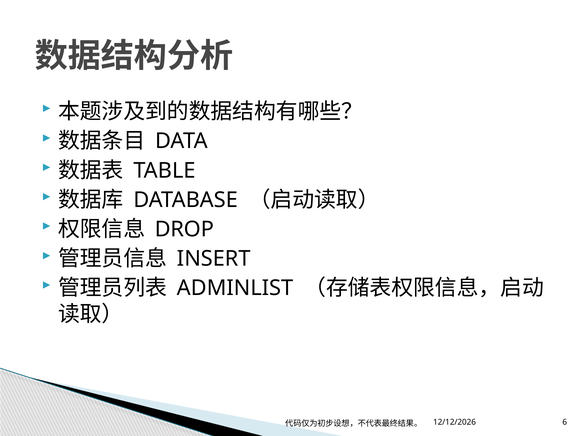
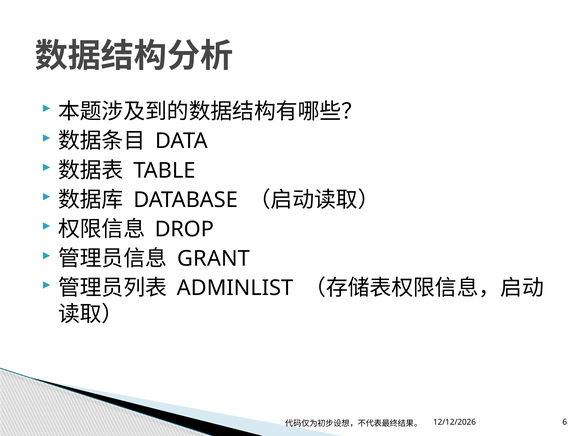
INSERT: INSERT -> GRANT (214, 259)
